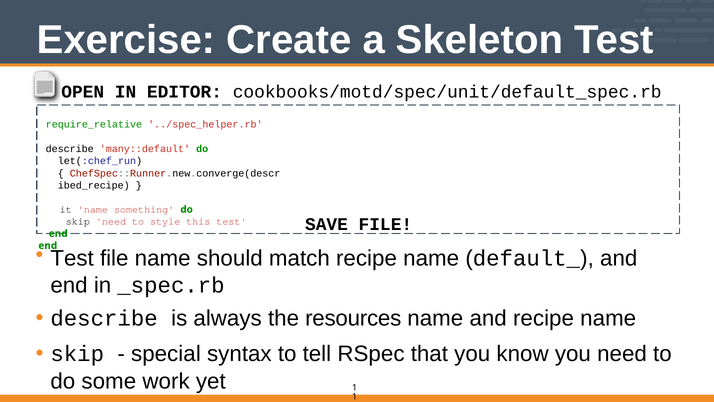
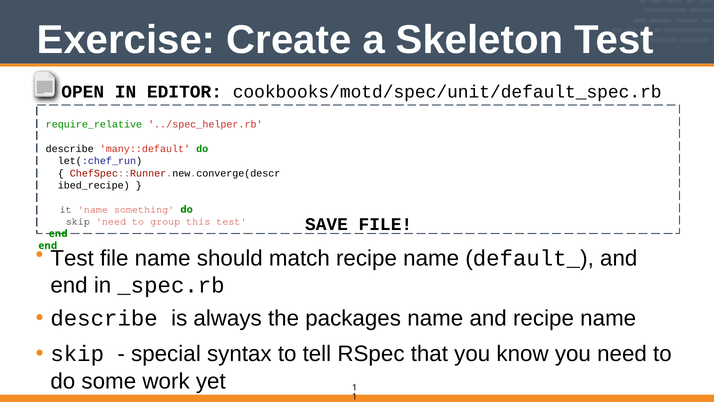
style: style -> group (165, 221)
resources: resources -> packages (353, 318)
